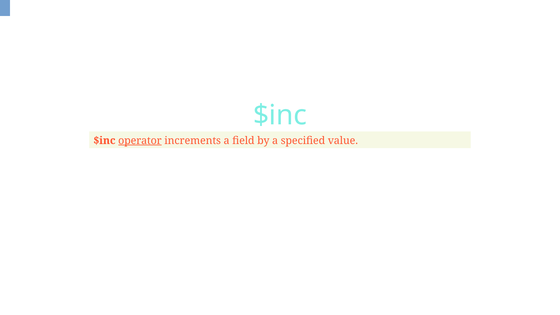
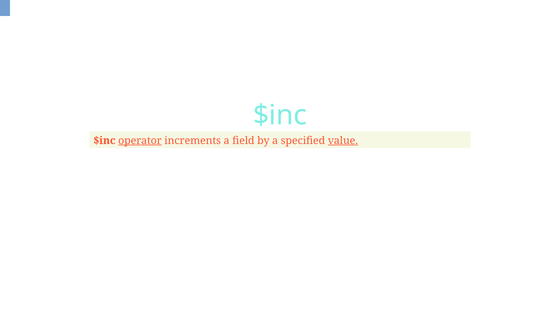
value underline: none -> present (343, 141)
